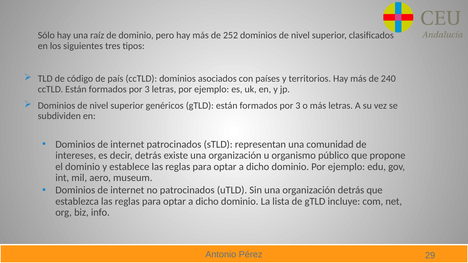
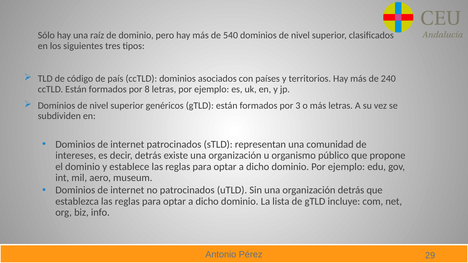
252: 252 -> 540 (231, 35)
3: 3 -> 8 (147, 89)
